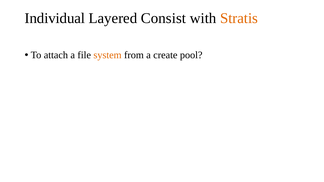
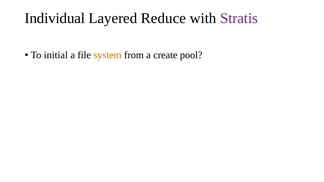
Consist: Consist -> Reduce (163, 18)
Stratis colour: orange -> purple (239, 18)
attach: attach -> initial (56, 55)
